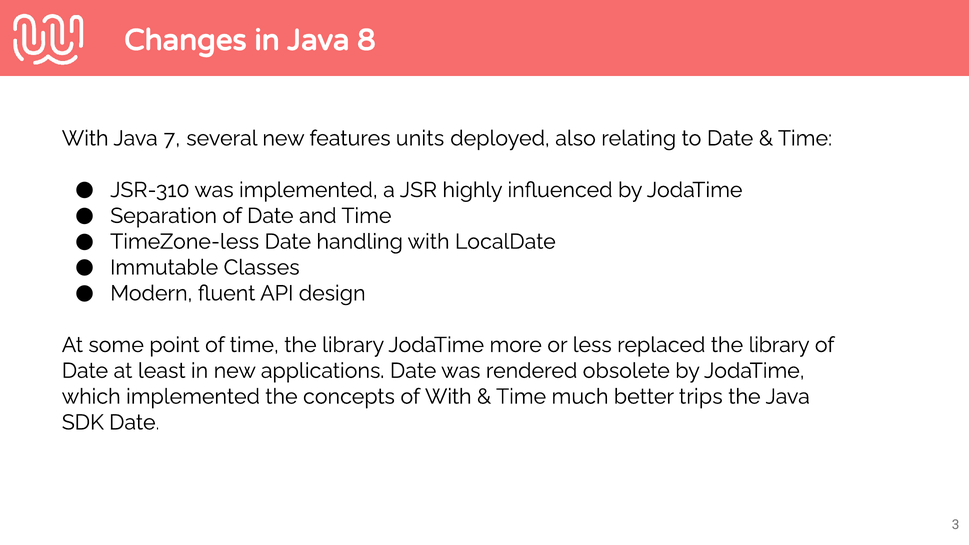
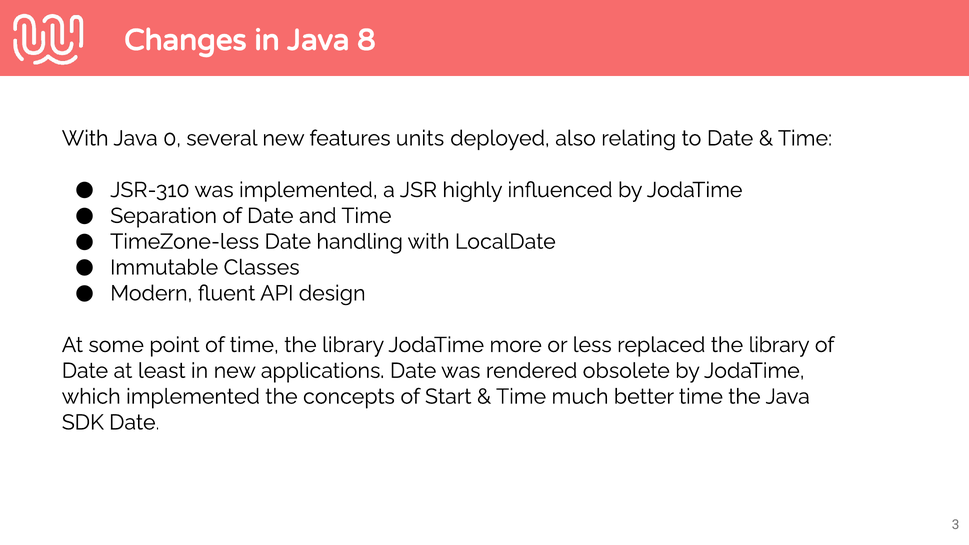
7: 7 -> 0 (172, 138)
of With: With -> Start (448, 397)
better trips: trips -> time (701, 397)
